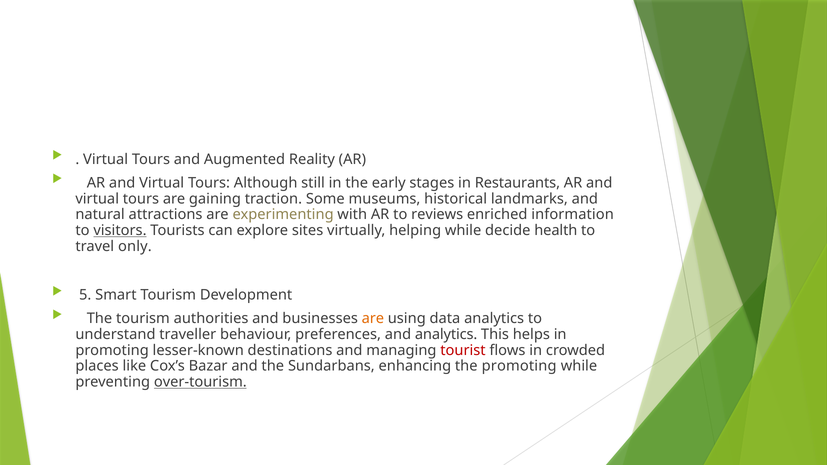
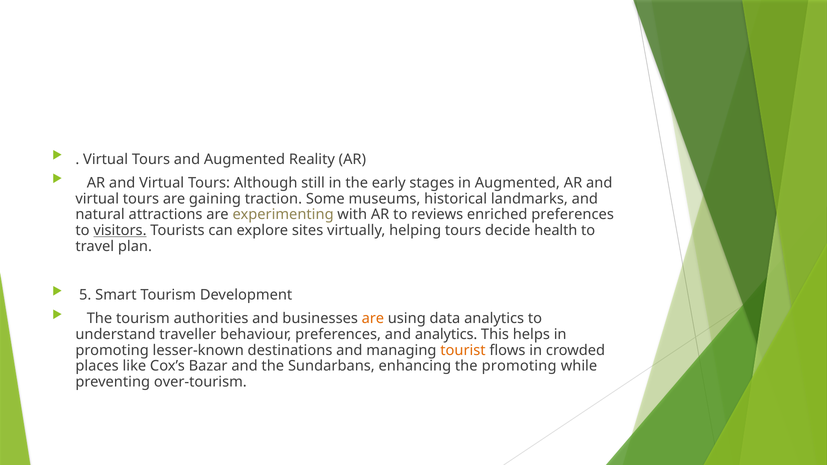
in Restaurants: Restaurants -> Augmented (517, 183)
enriched information: information -> preferences (573, 215)
helping while: while -> tours (463, 231)
only: only -> plan (135, 246)
tourist colour: red -> orange (463, 350)
over-tourism underline: present -> none (200, 382)
